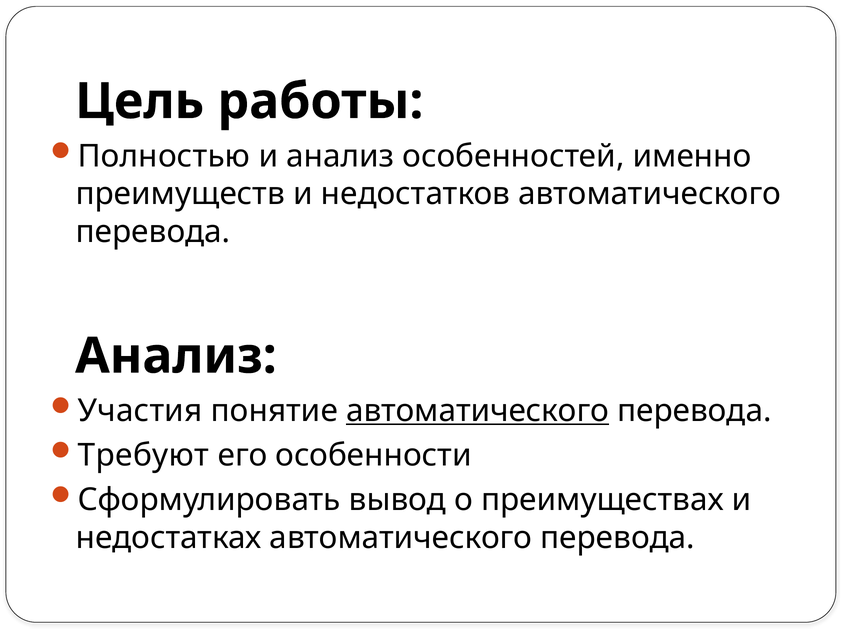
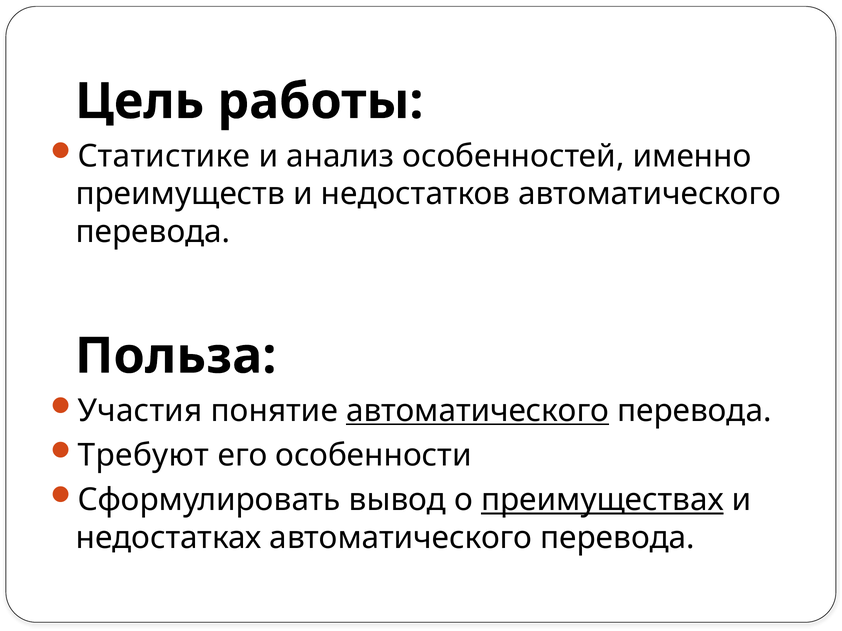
Полностью: Полностью -> Статистике (164, 156)
Анализ: Анализ -> Польза (176, 356)
преимуществах underline: none -> present (602, 500)
